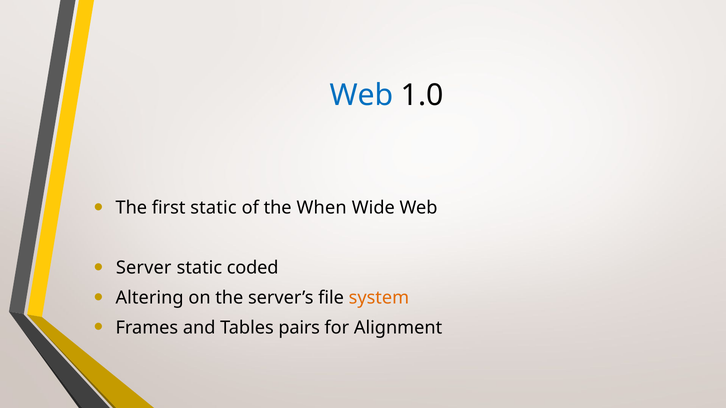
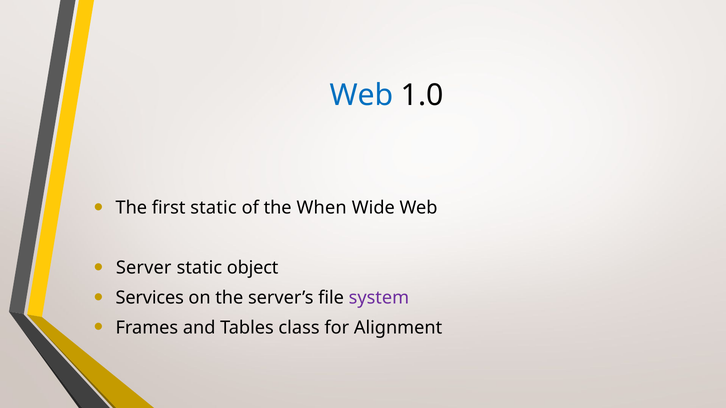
coded: coded -> object (253, 268)
Altering: Altering -> Services (150, 298)
system colour: orange -> purple (379, 298)
pairs: pairs -> class (299, 328)
